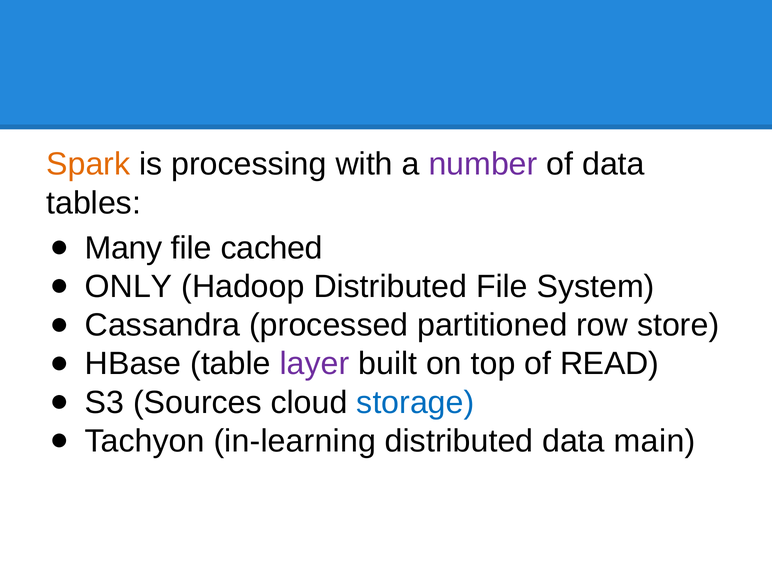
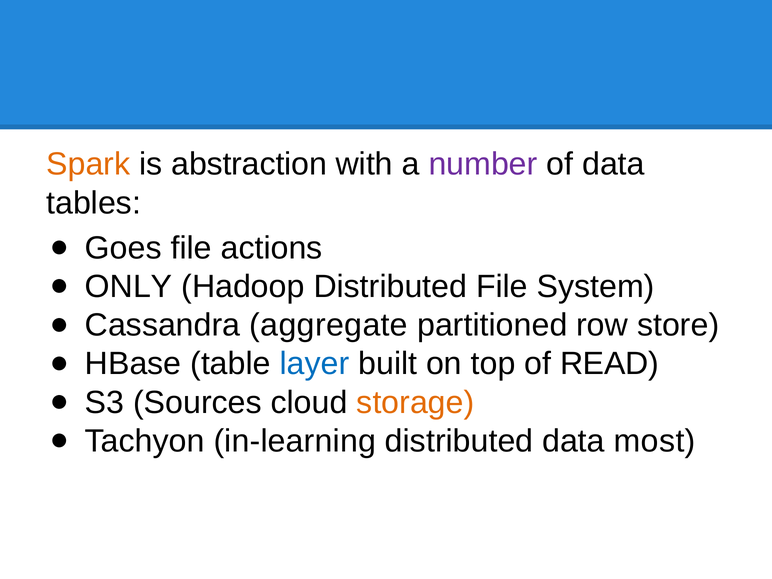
processing: processing -> abstraction (249, 164)
Many: Many -> Goes (123, 248)
cached: cached -> actions (272, 248)
processed: processed -> aggregate (329, 325)
layer colour: purple -> blue (314, 364)
storage colour: blue -> orange (415, 402)
main: main -> most (655, 441)
